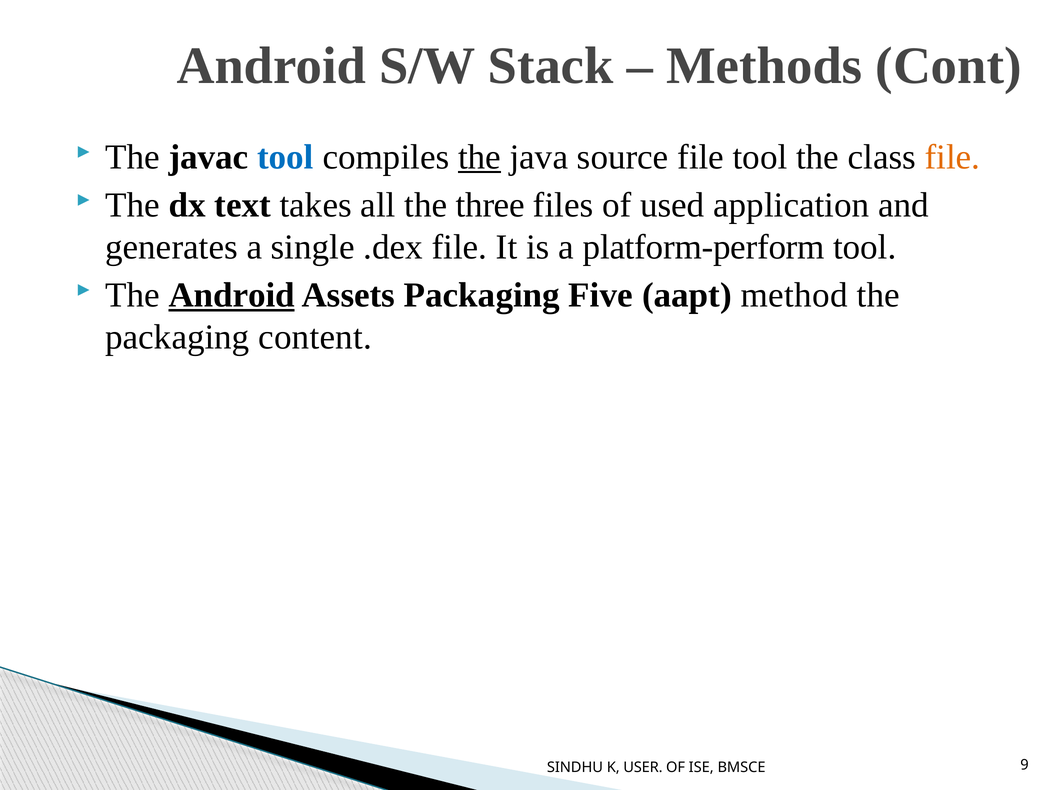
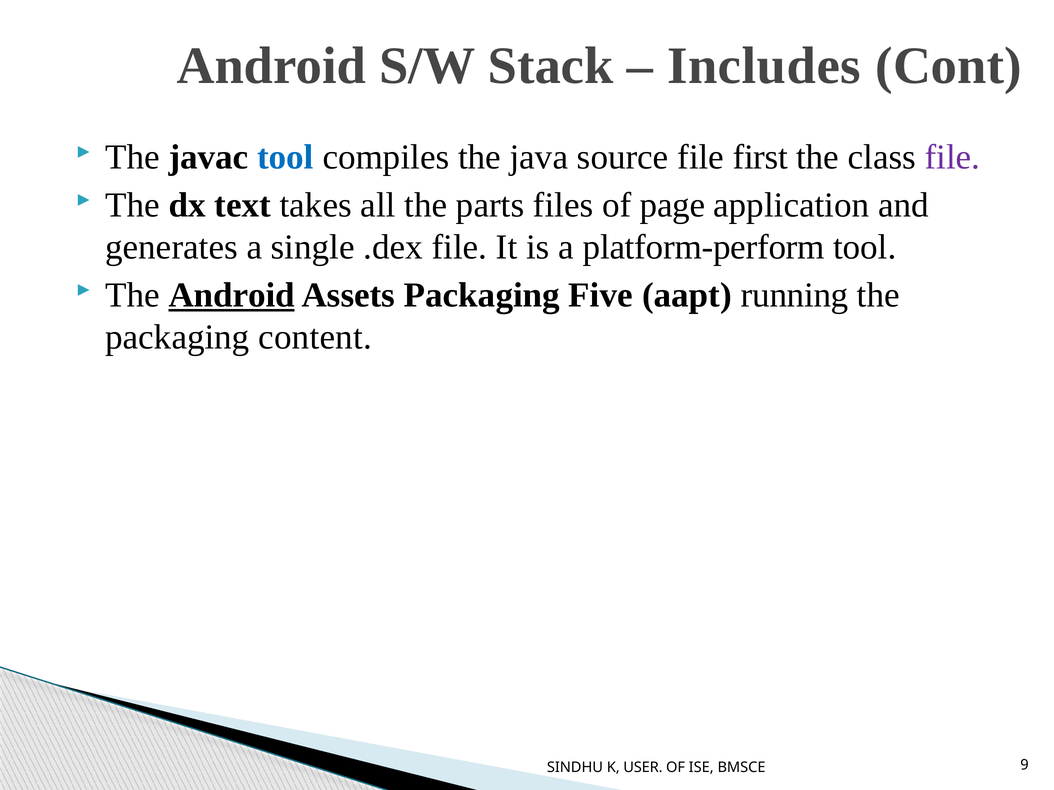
Methods: Methods -> Includes (764, 66)
the underline: present -> none (479, 157)
file tool: tool -> first (760, 157)
file colour: orange -> purple (953, 157)
three: three -> parts (490, 205)
used: used -> page (672, 205)
method: method -> running (795, 295)
